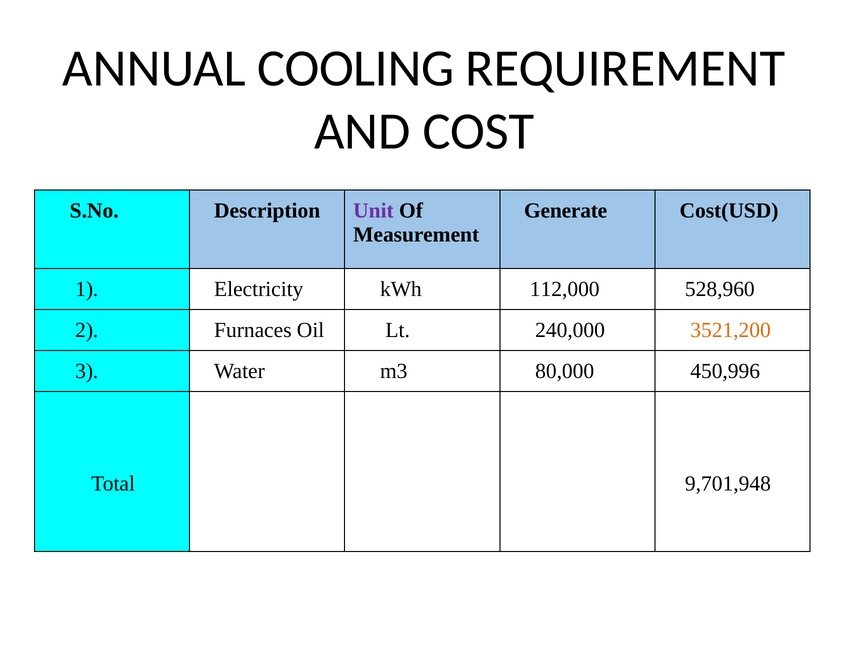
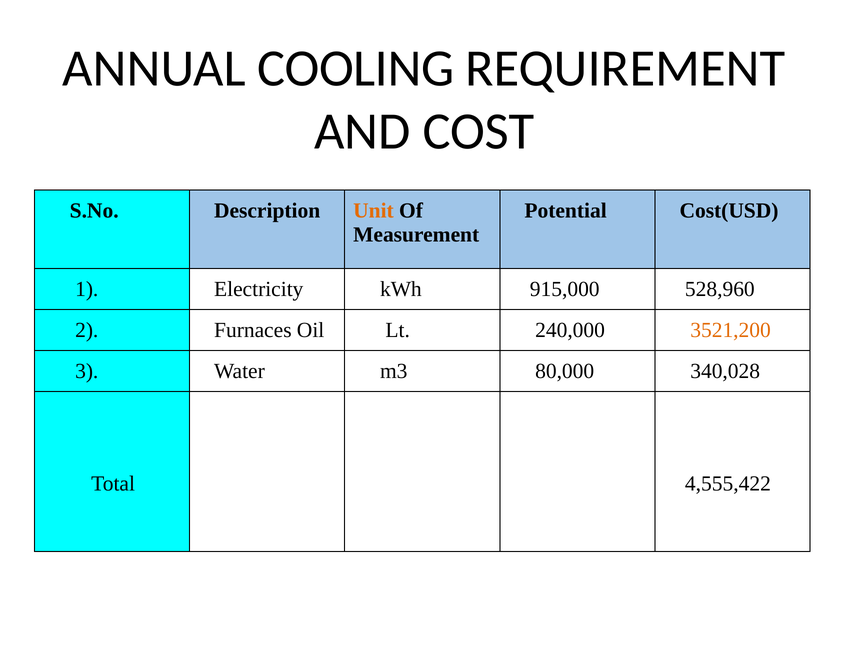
Unit colour: purple -> orange (373, 211)
Generate: Generate -> Potential (566, 211)
112,000: 112,000 -> 915,000 (565, 289)
450,996: 450,996 -> 340,028 (725, 371)
9,701,948: 9,701,948 -> 4,555,422 (728, 484)
